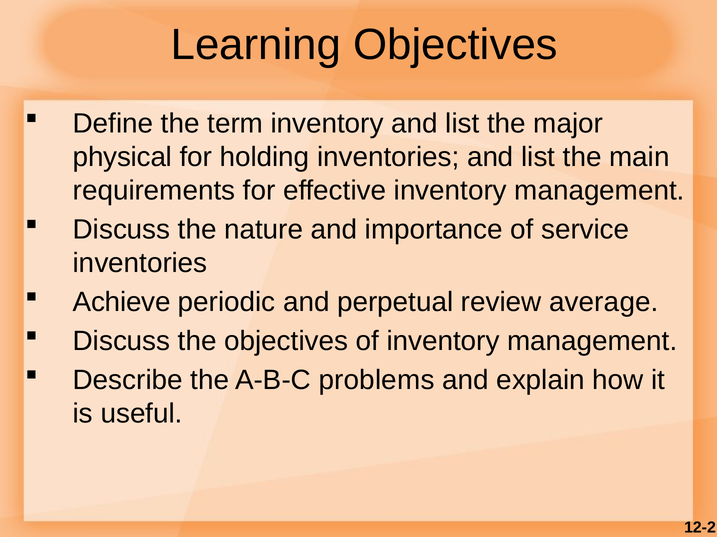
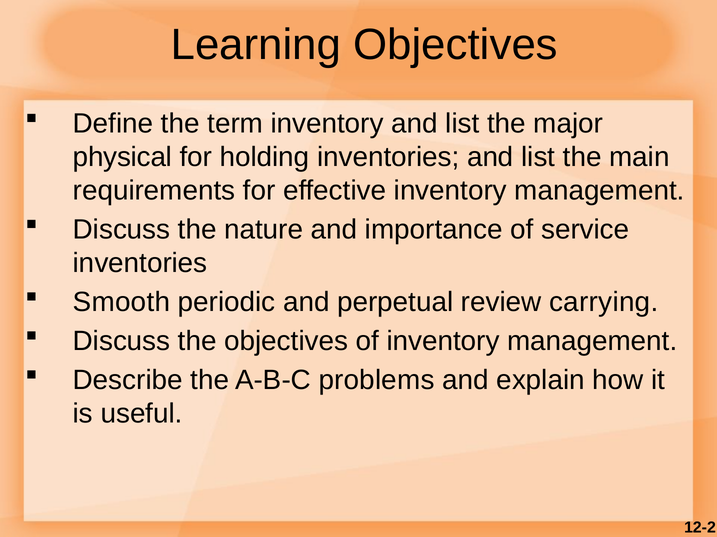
Achieve: Achieve -> Smooth (121, 302)
average: average -> carrying (604, 302)
